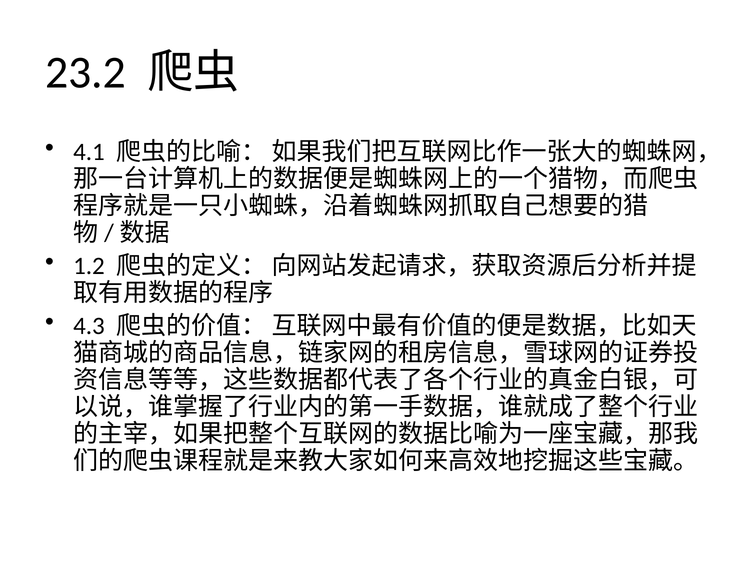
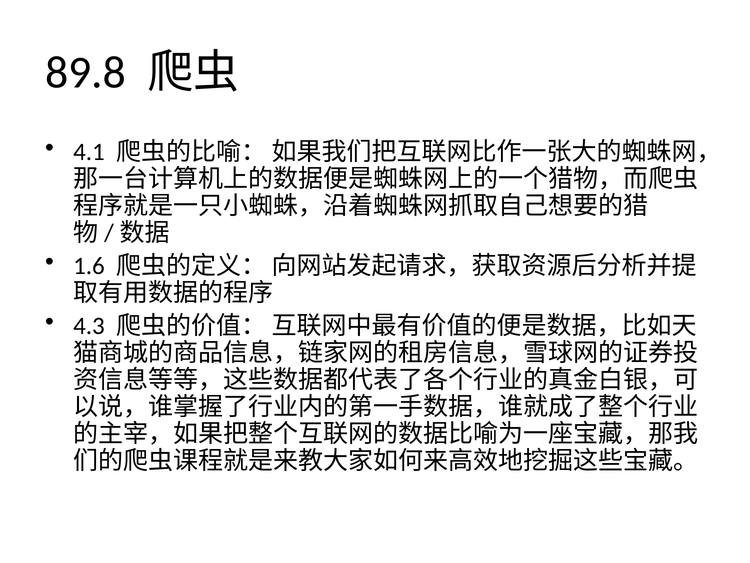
23.2: 23.2 -> 89.8 (86, 73)
1.2: 1.2 -> 1.6 (89, 266)
